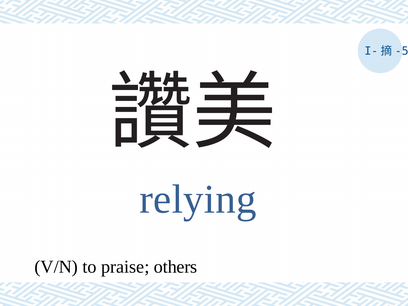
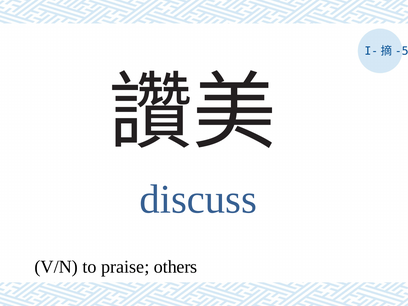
relying: relying -> discuss (198, 199)
